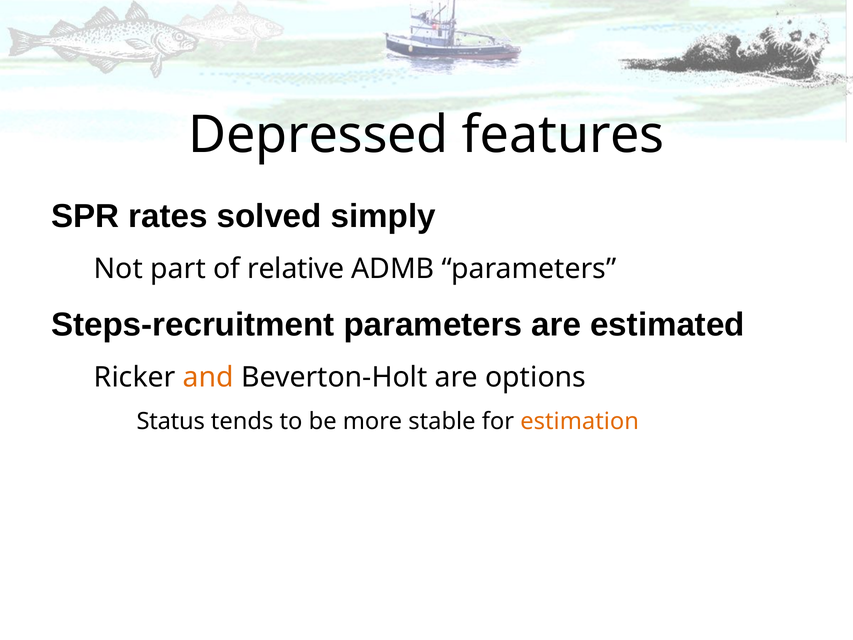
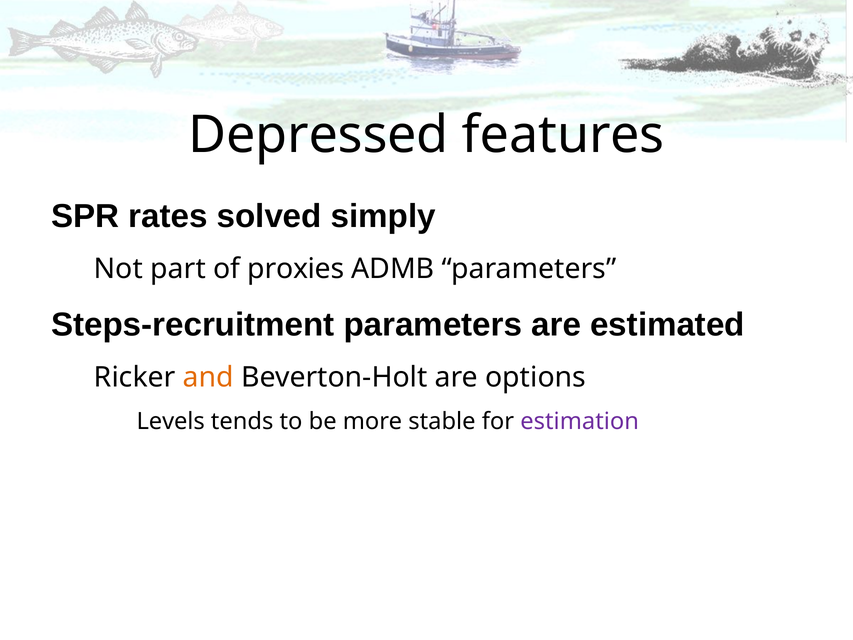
relative: relative -> proxies (296, 269)
Status: Status -> Levels (171, 421)
estimation colour: orange -> purple (580, 421)
